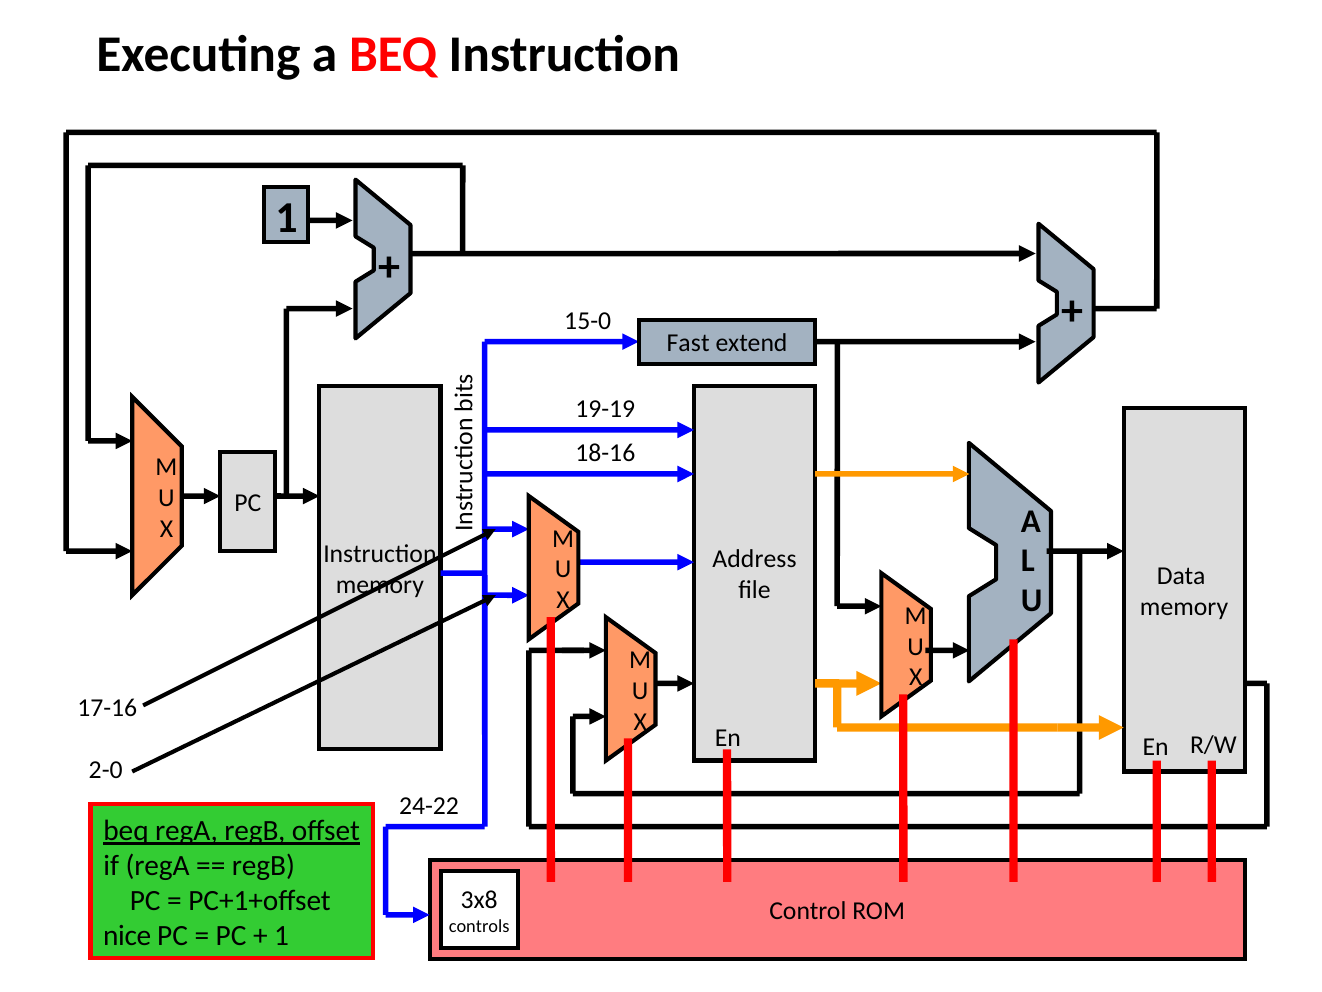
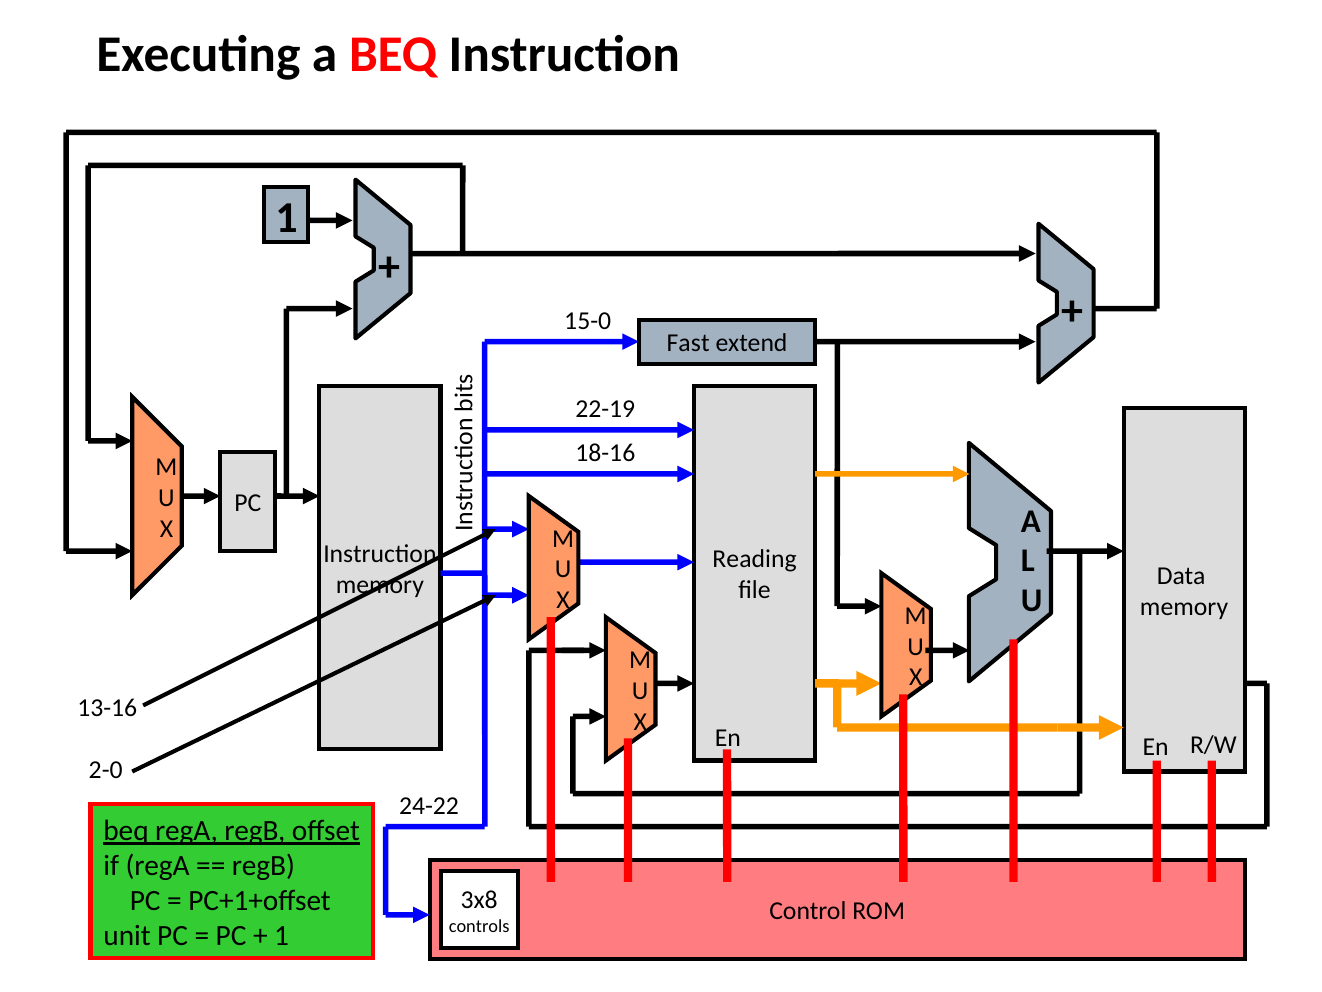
19-19: 19-19 -> 22-19 (605, 409)
Address: Address -> Reading (755, 559)
17-16: 17-16 -> 13-16 (107, 708)
nice: nice -> unit (127, 936)
